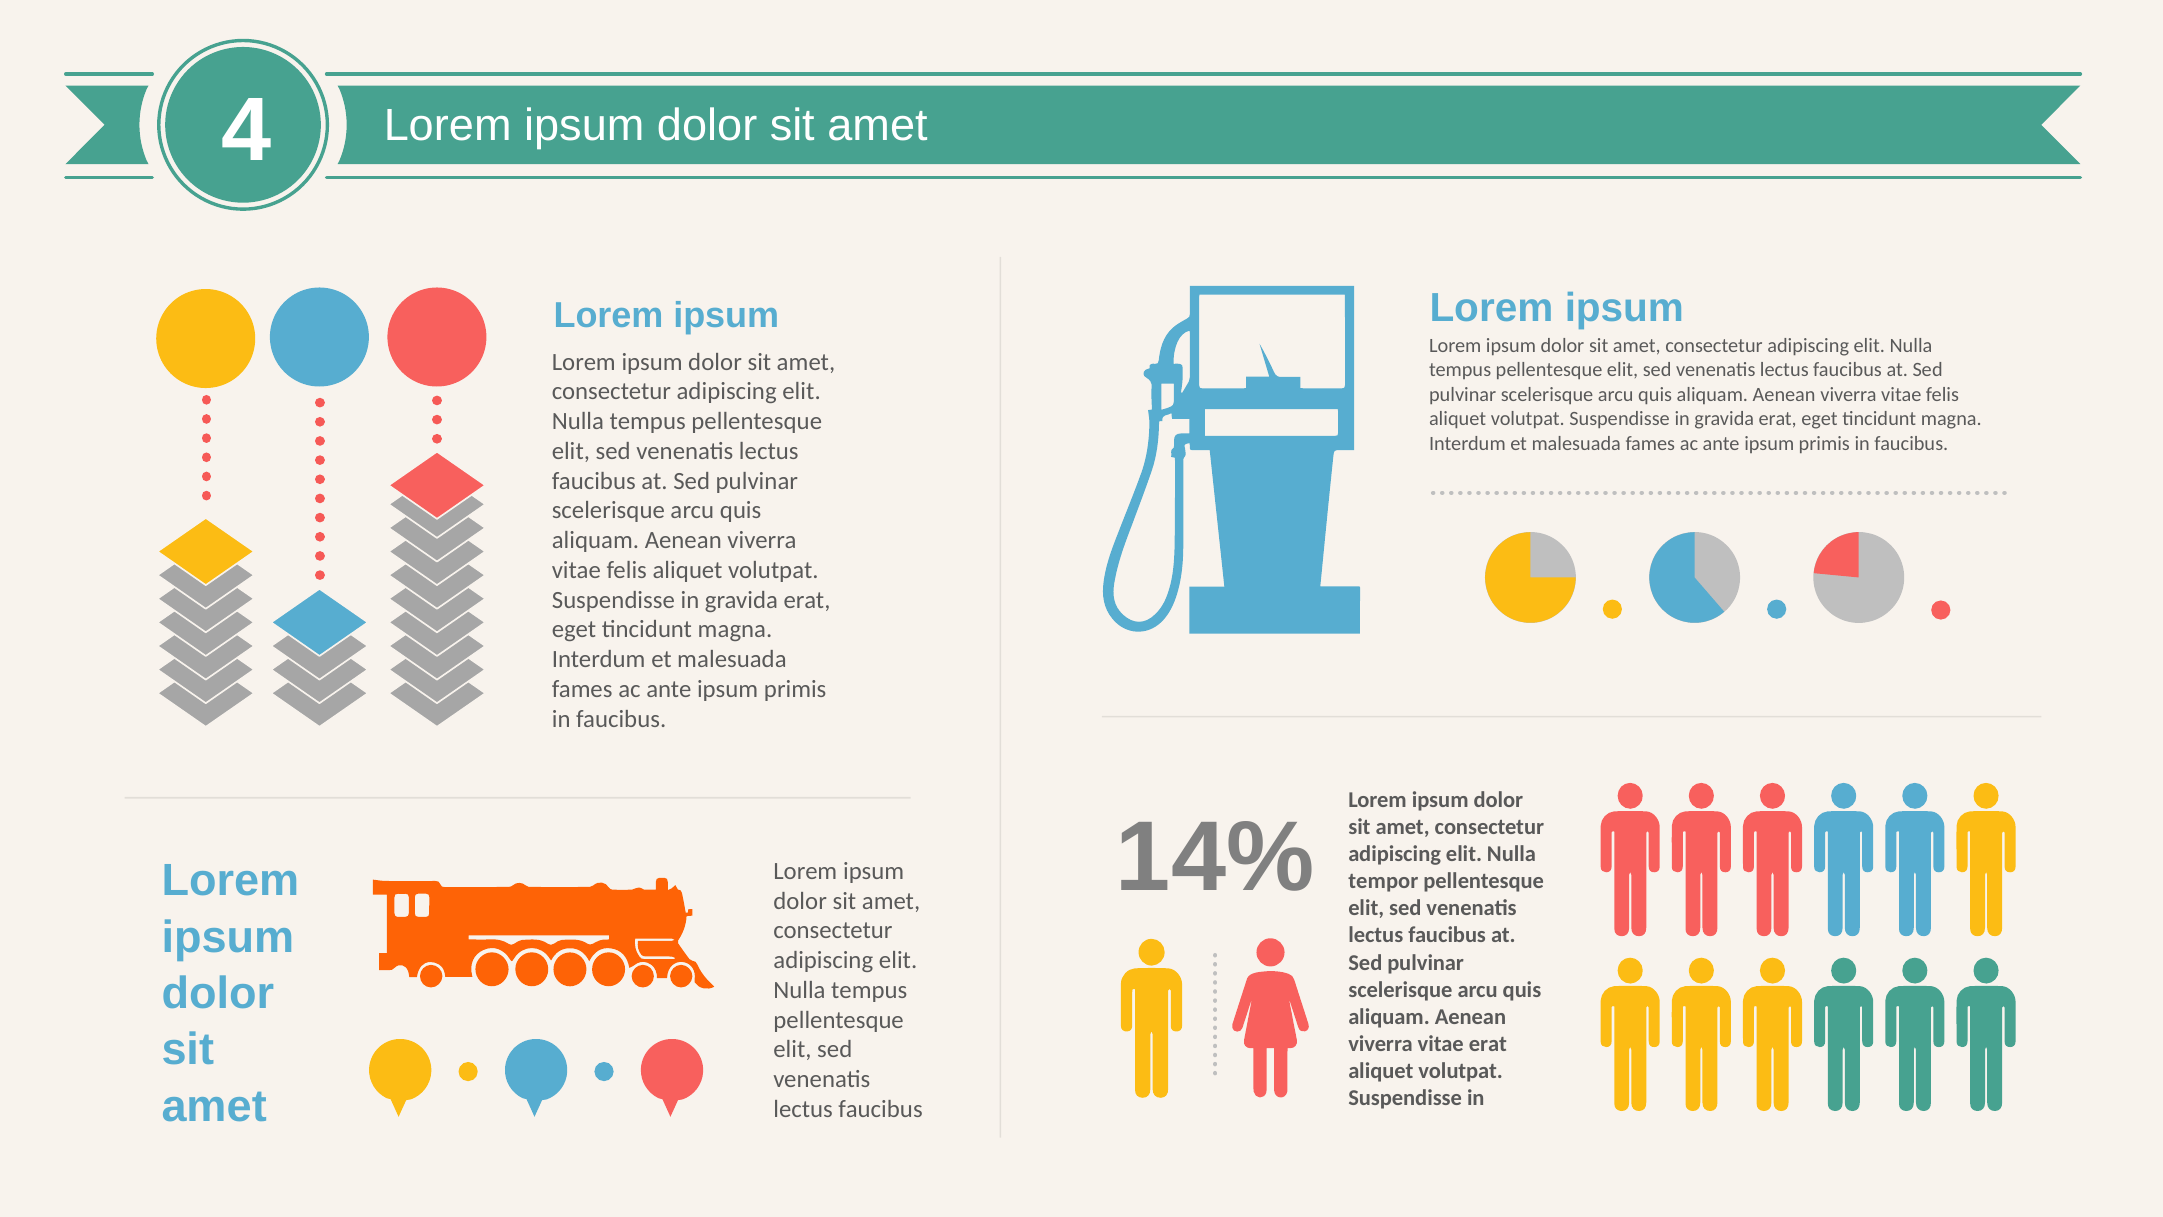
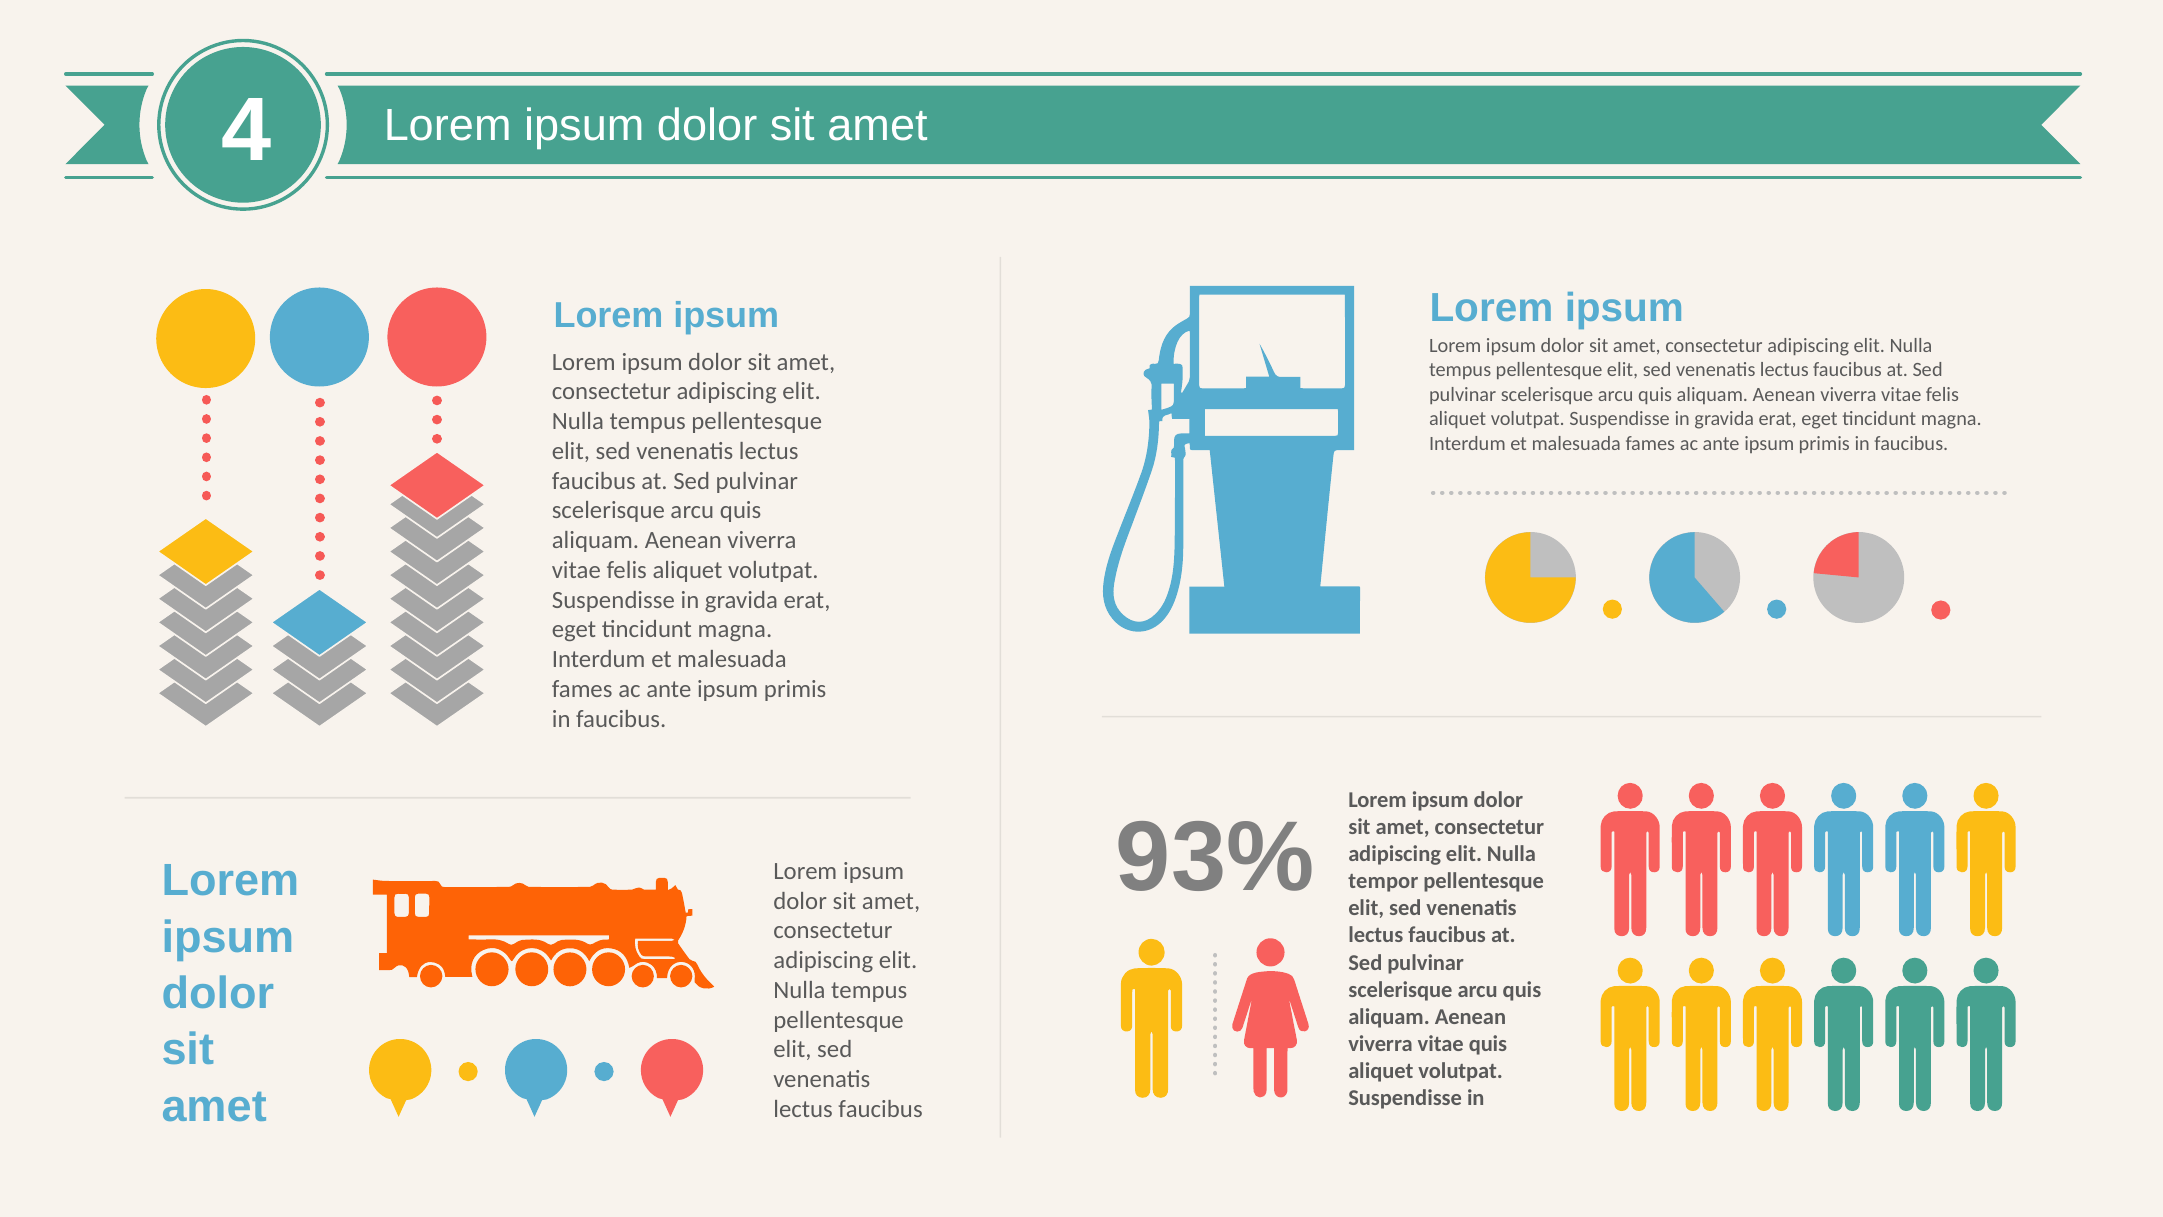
14%: 14% -> 93% (1215, 857)
vitae erat: erat -> quis (1488, 1044)
